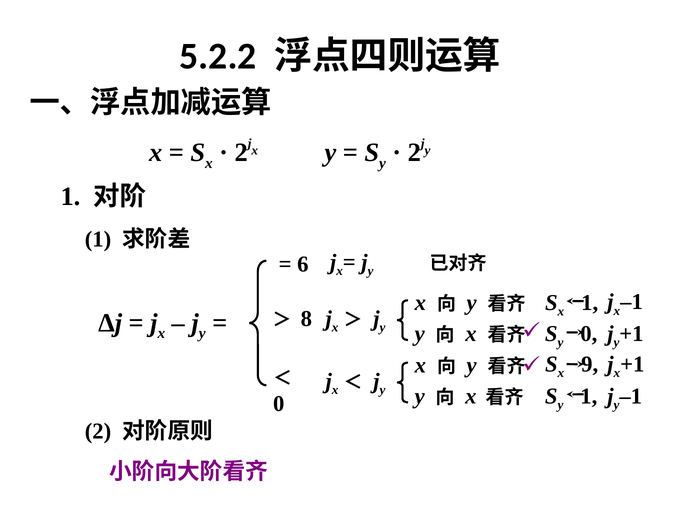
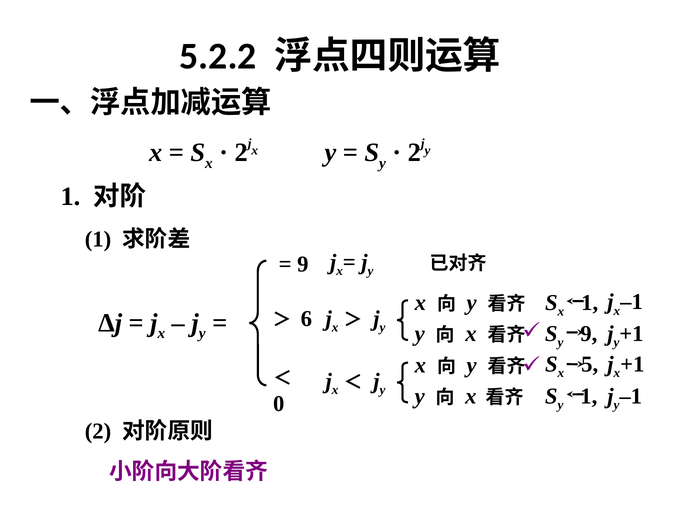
6: 6 -> 9 (303, 264)
8: 8 -> 6 (306, 319)
y 0: 0 -> 9 (589, 334)
9: 9 -> 5 (590, 364)
